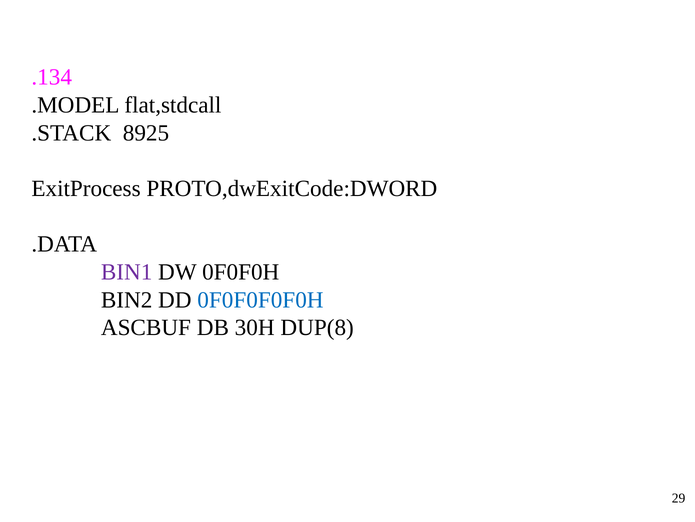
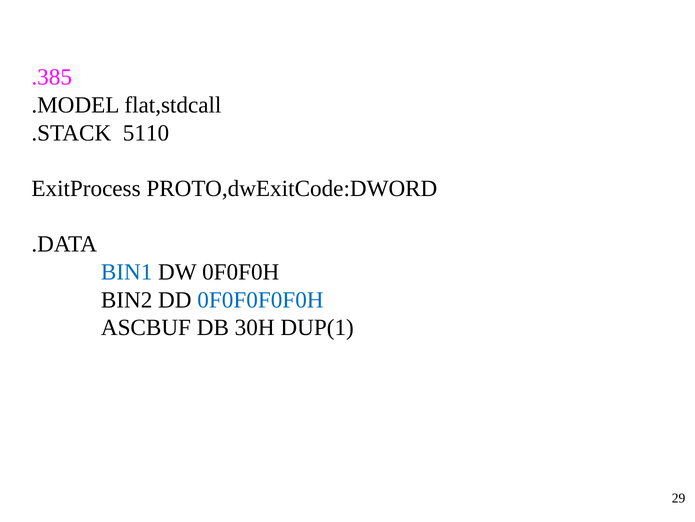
.134: .134 -> .385 (52, 77)
8925: 8925 -> 5110 (146, 133)
BIN1 colour: purple -> blue (127, 272)
DUP(8: DUP(8 -> DUP(1 (317, 327)
